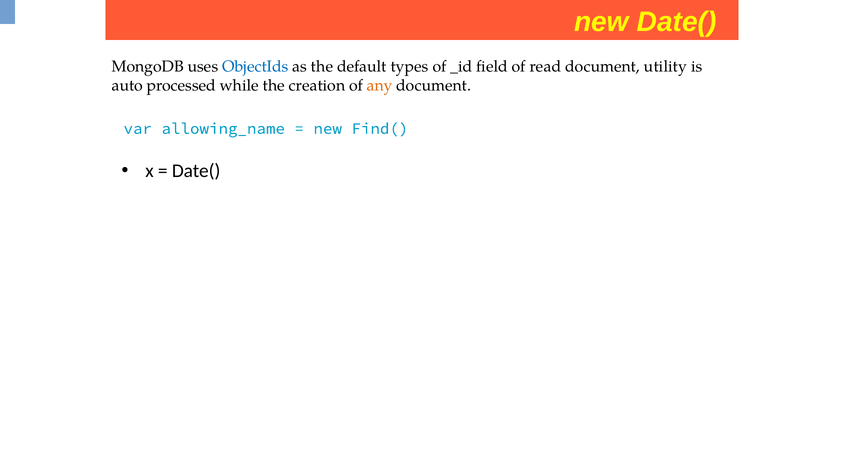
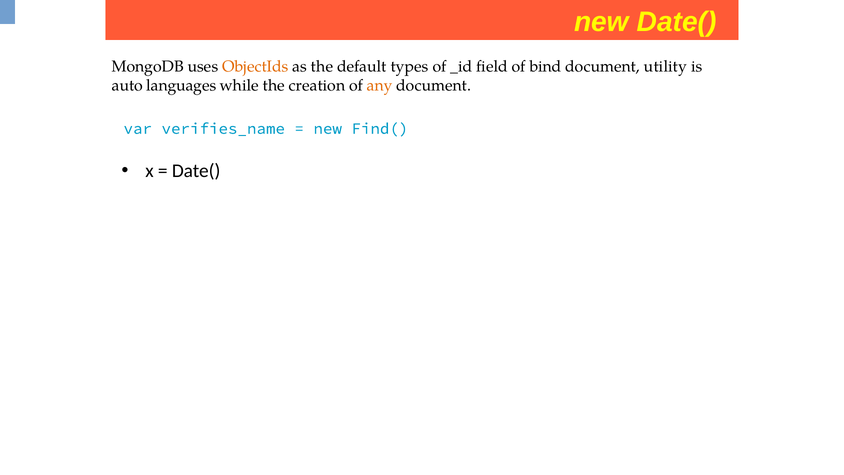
ObjectIds colour: blue -> orange (255, 66)
read: read -> bind (546, 66)
processed: processed -> languages (181, 85)
allowing_name: allowing_name -> verifies_name (223, 129)
